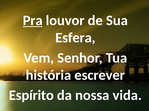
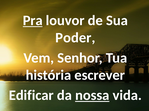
Esfera: Esfera -> Poder (75, 38)
Espírito: Espírito -> Edificar (31, 96)
nossa underline: none -> present (92, 96)
